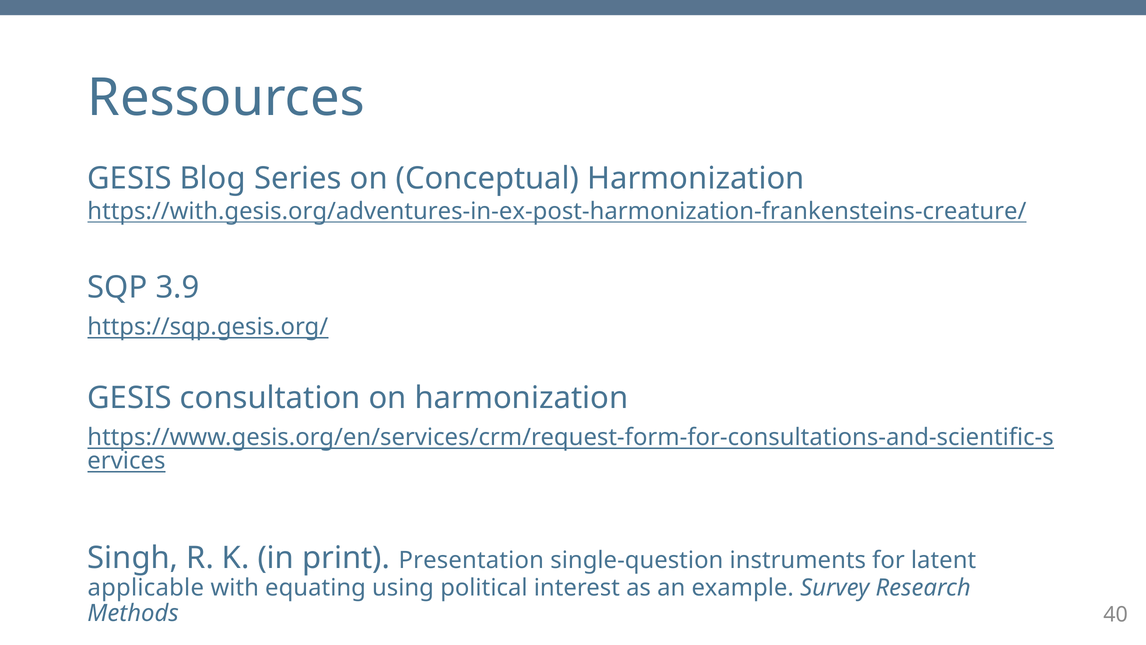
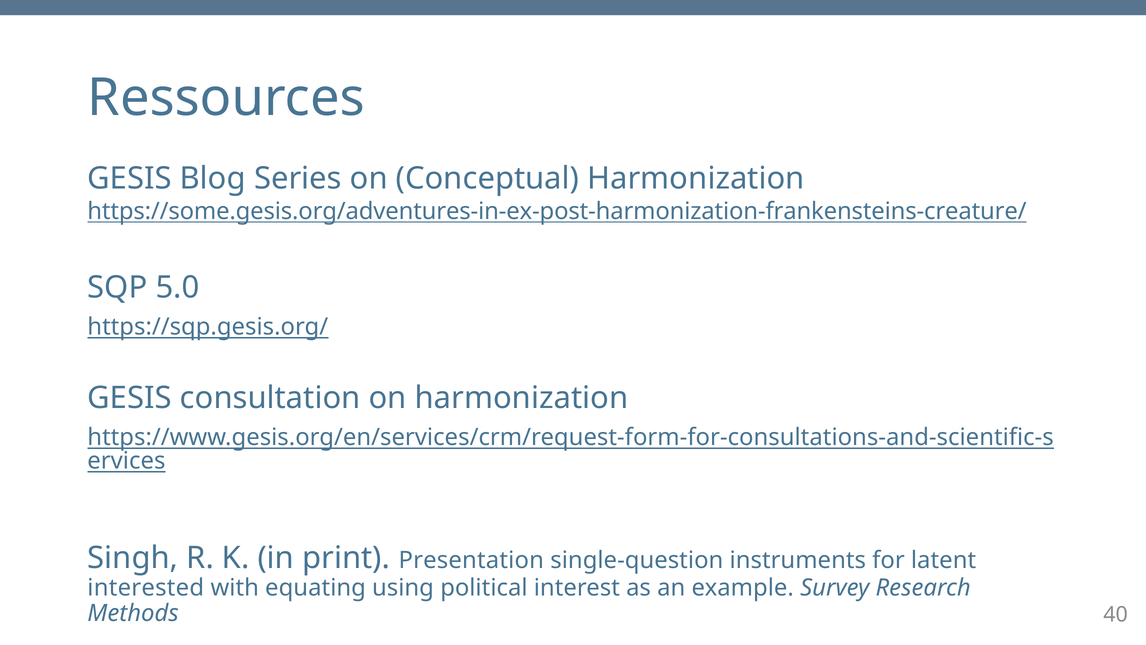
https://with.gesis.org/adventures-in-ex-post-harmonization-frankensteins-creature/: https://with.gesis.org/adventures-in-ex-post-harmonization-frankensteins-creature/ -> https://some.gesis.org/adventures-in-ex-post-harmonization-frankensteins-creature/ (557, 211)
3.9: 3.9 -> 5.0 (177, 287)
applicable: applicable -> interested (146, 587)
